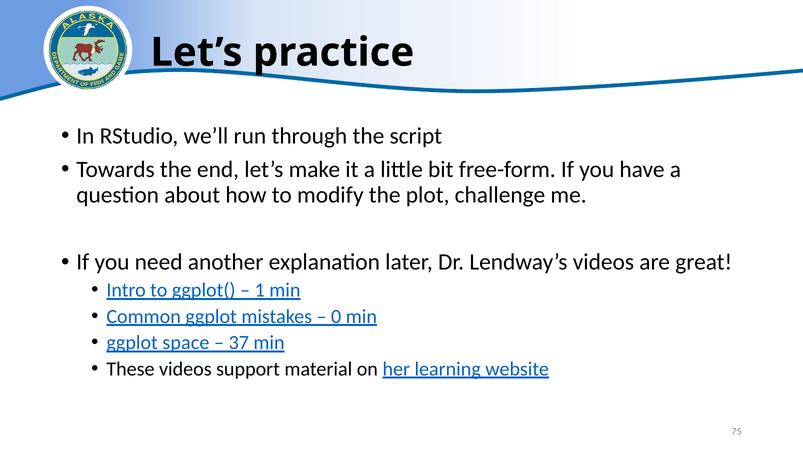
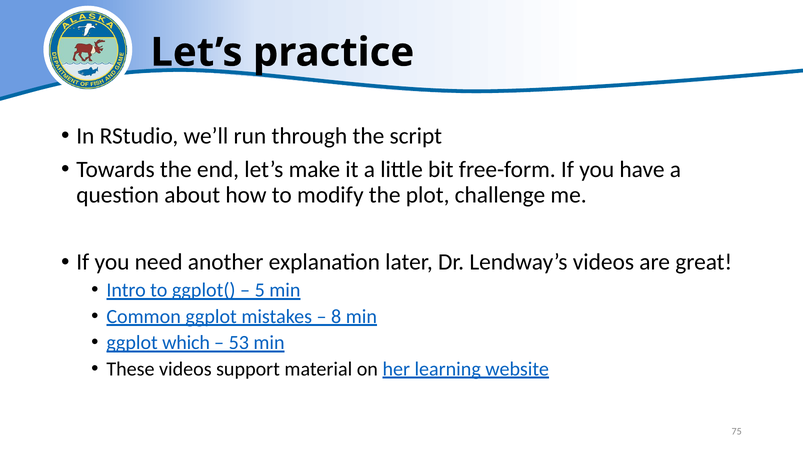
1: 1 -> 5 (260, 290)
0: 0 -> 8 (336, 316)
space: space -> which (186, 342)
37: 37 -> 53 (239, 342)
